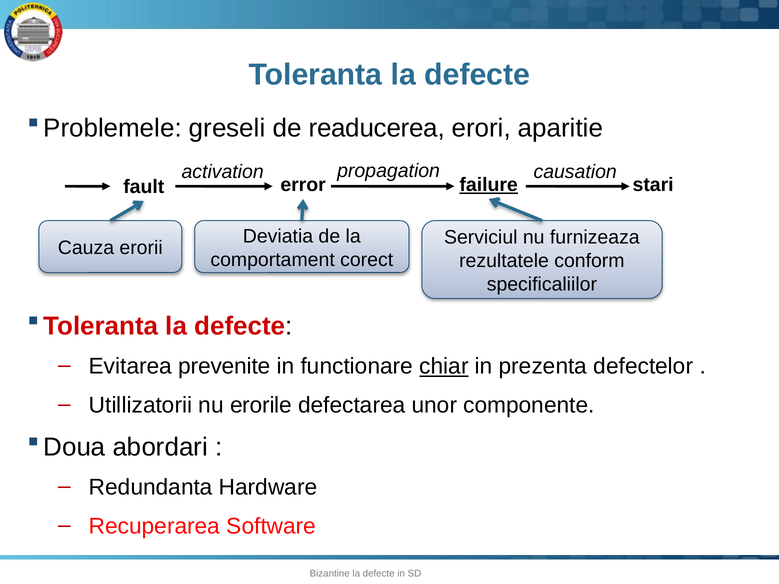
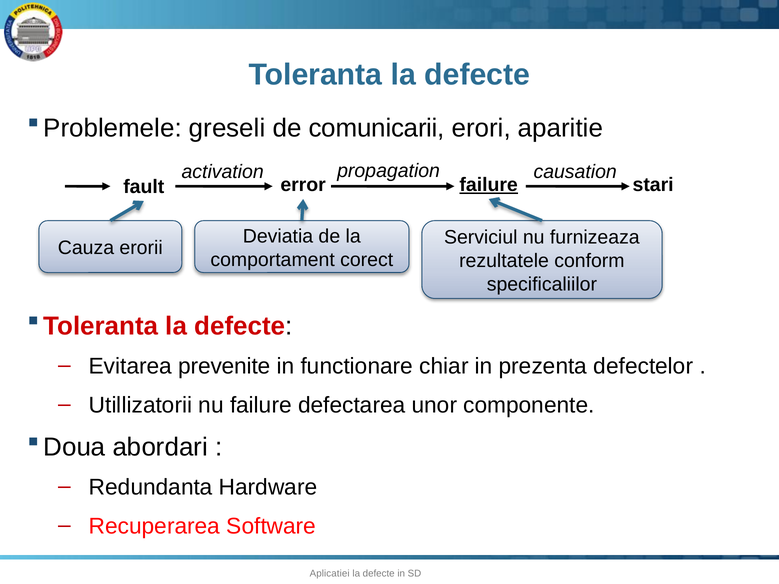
readucerea: readucerea -> comunicarii (377, 128)
chiar underline: present -> none (444, 367)
nu erorile: erorile -> failure (261, 405)
Bizantine: Bizantine -> Aplicatiei (330, 574)
